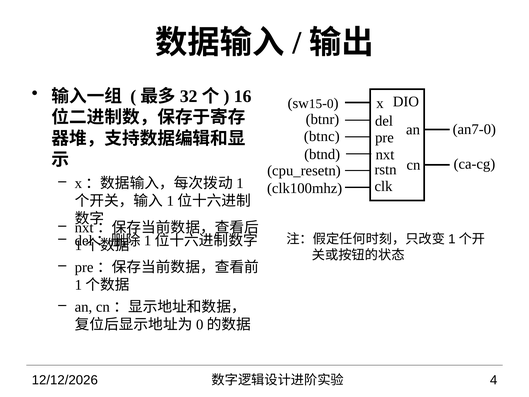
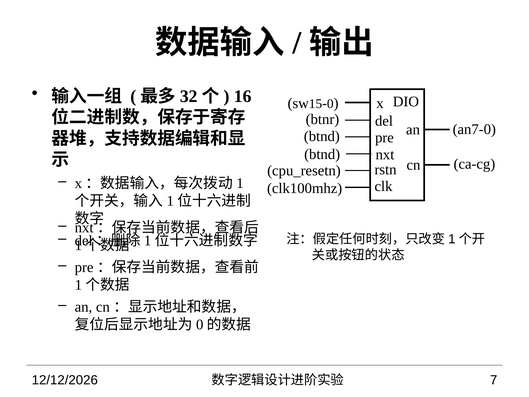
btnc: btnc -> btnd (322, 136)
4: 4 -> 7 (494, 380)
